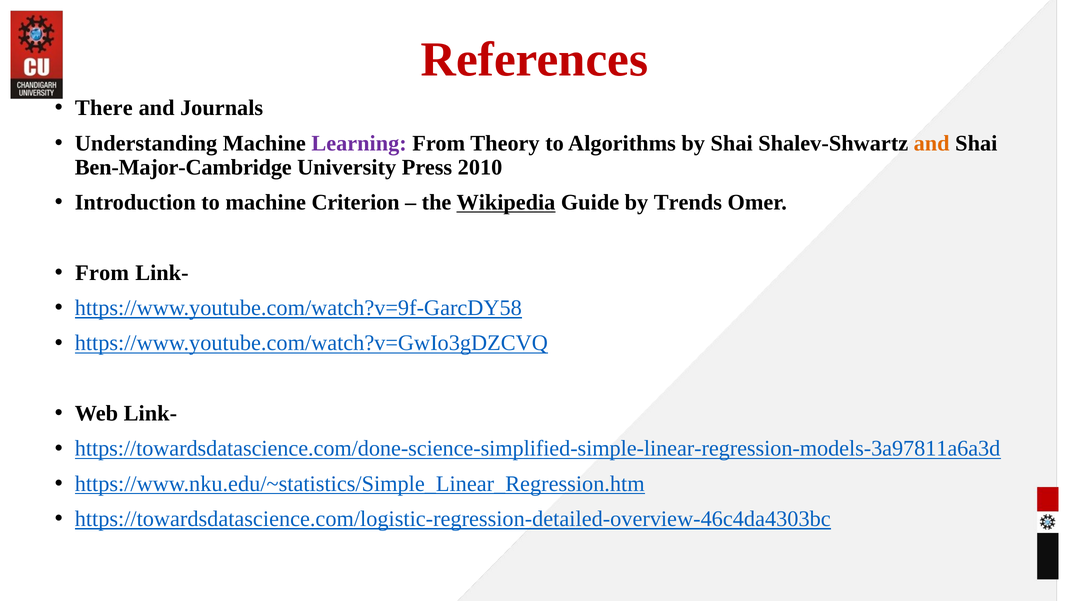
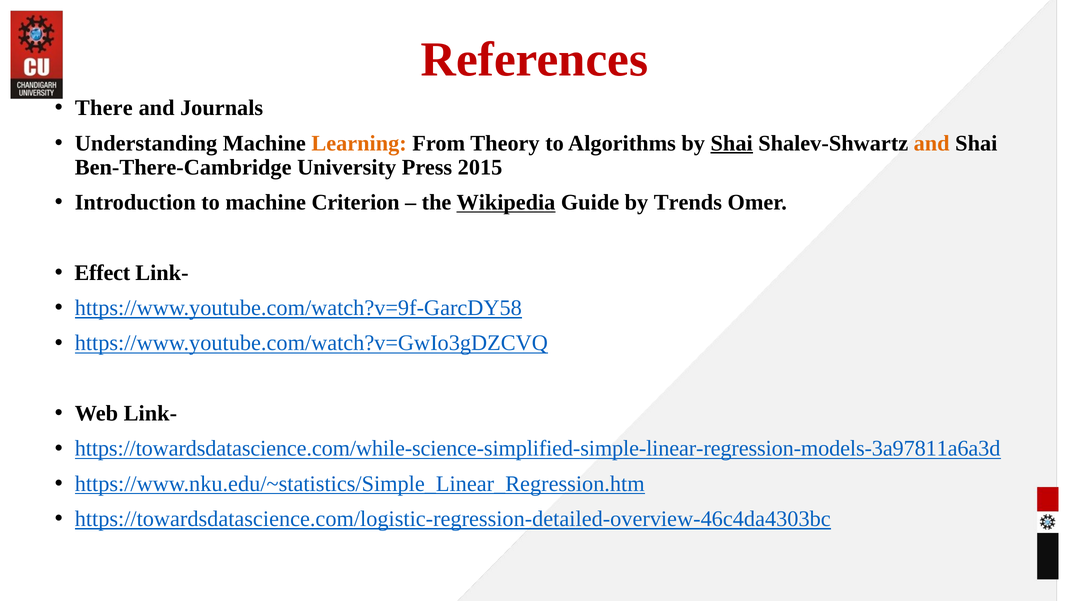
Learning colour: purple -> orange (359, 143)
Shai underline: none -> present (732, 143)
Ben-Major-Cambridge: Ben-Major-Cambridge -> Ben-There-Cambridge (183, 167)
2010: 2010 -> 2015 (480, 167)
From: From -> Effect (102, 273)
https://towardsdatascience.com/done-science-simplified-simple-linear-regression-models-3a97811a6a3d: https://towardsdatascience.com/done-science-simplified-simple-linear-regression-models-3a97811a6a3d -> https://towardsdatascience.com/while-science-simplified-simple-linear-regression-models-3a97811a6a3d (538, 449)
